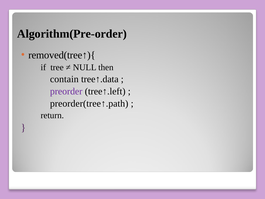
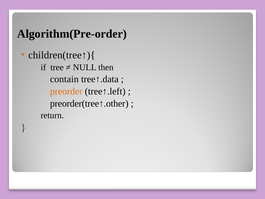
removed(tree↑){: removed(tree↑){ -> children(tree↑){ (62, 55)
preorder colour: purple -> orange (66, 91)
preorder(tree↑.path: preorder(tree↑.path -> preorder(tree↑.other (89, 104)
